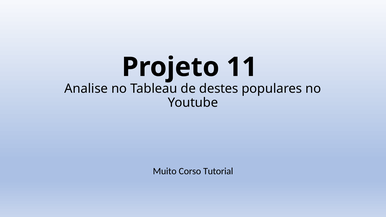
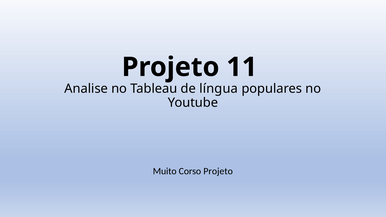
destes: destes -> língua (219, 89)
Corso Tutorial: Tutorial -> Projeto (218, 171)
